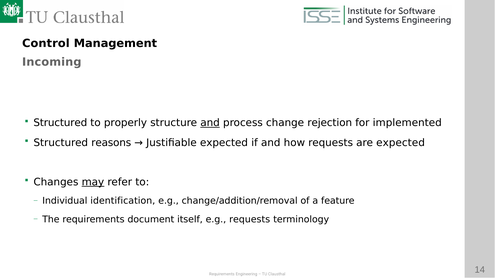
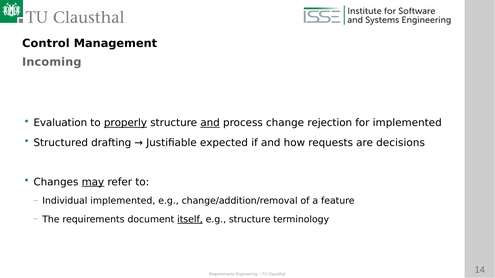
Structured: Structured -> Evaluation (60, 123)
properly underline: none -> present (125, 123)
reasons: reasons -> drafting (111, 143)
are expected: expected -> decisions (401, 143)
Individual identification: identification -> implemented (123, 201)
itself underline: none -> present (190, 220)
e.g requests: requests -> structure (250, 220)
